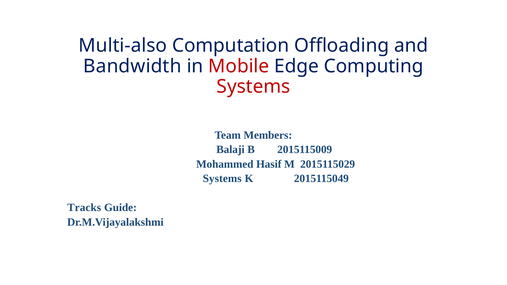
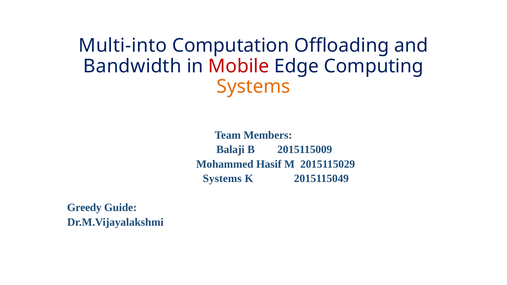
Multi-also: Multi-also -> Multi-into (123, 46)
Systems colour: red -> orange (253, 87)
Tracks: Tracks -> Greedy (84, 208)
